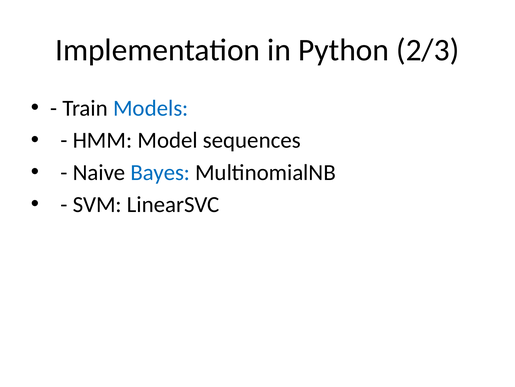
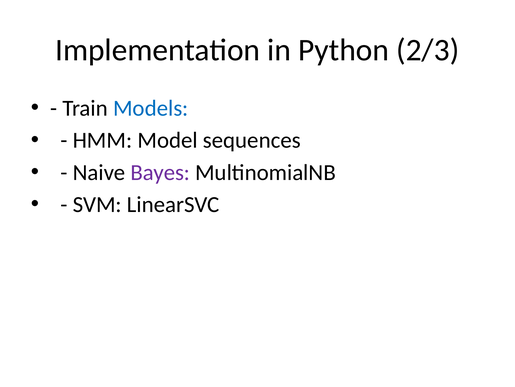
Bayes colour: blue -> purple (160, 172)
